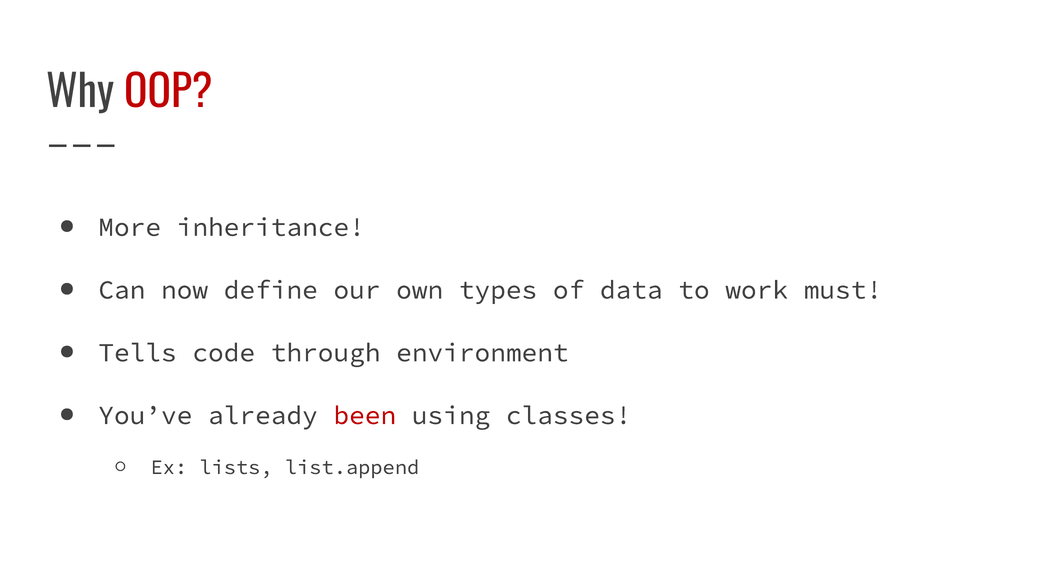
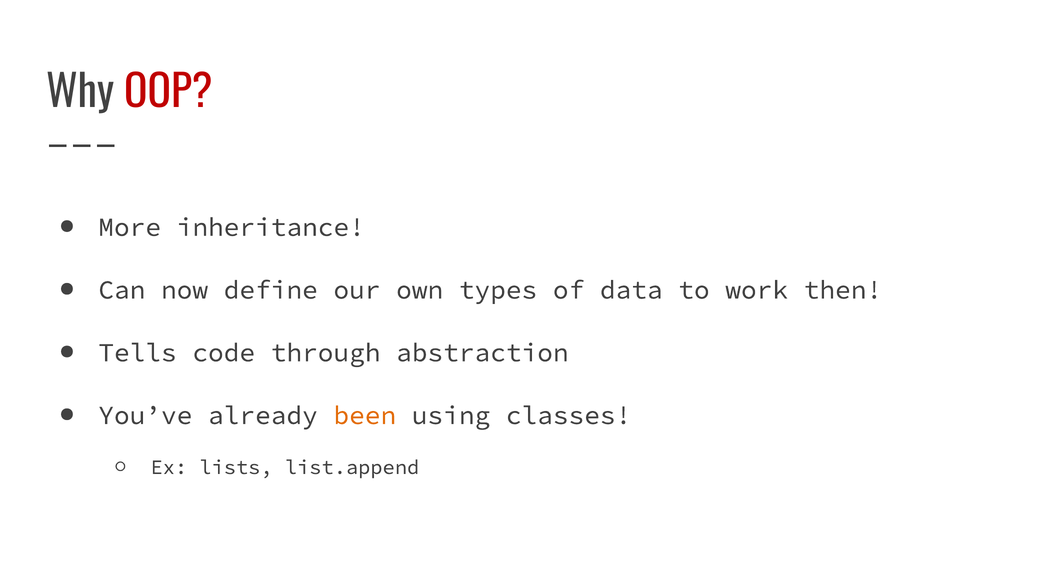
must: must -> then (843, 290)
environment: environment -> abstraction (482, 353)
been colour: red -> orange (365, 415)
